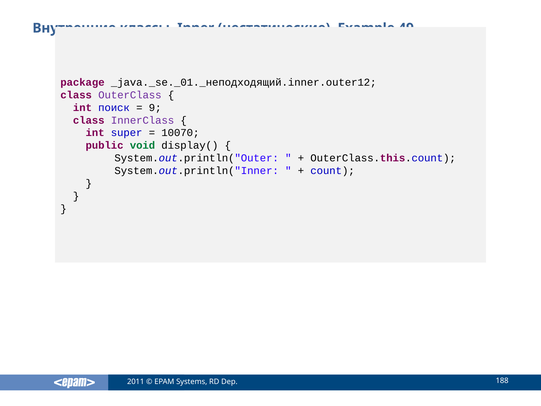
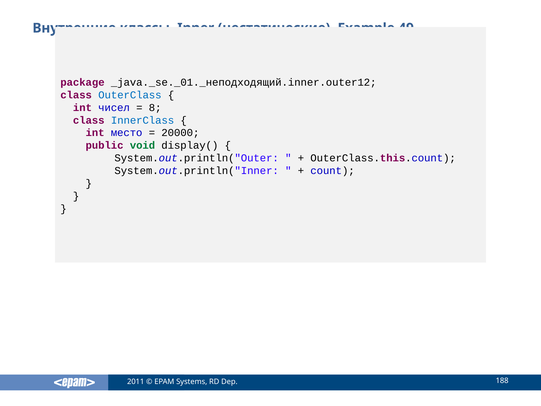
OuterClass colour: purple -> blue (130, 95)
поиск: поиск -> чисел (114, 107)
9: 9 -> 8 (155, 107)
InnerClass colour: purple -> blue (143, 120)
super: super -> место (127, 133)
10070: 10070 -> 20000 (180, 133)
